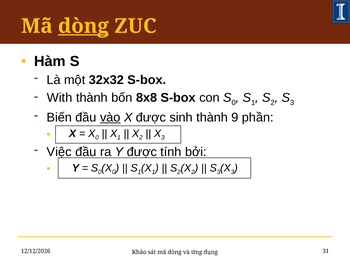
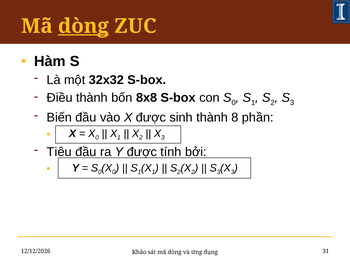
With: With -> Điều (60, 97)
vào underline: present -> none (110, 117)
9: 9 -> 8 (235, 117)
Việc: Việc -> Tiêu (59, 152)
